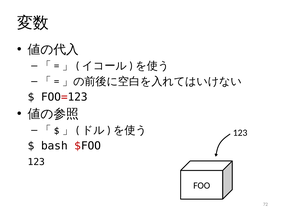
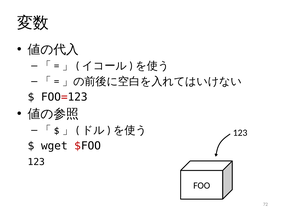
bash: bash -> wget (54, 146)
